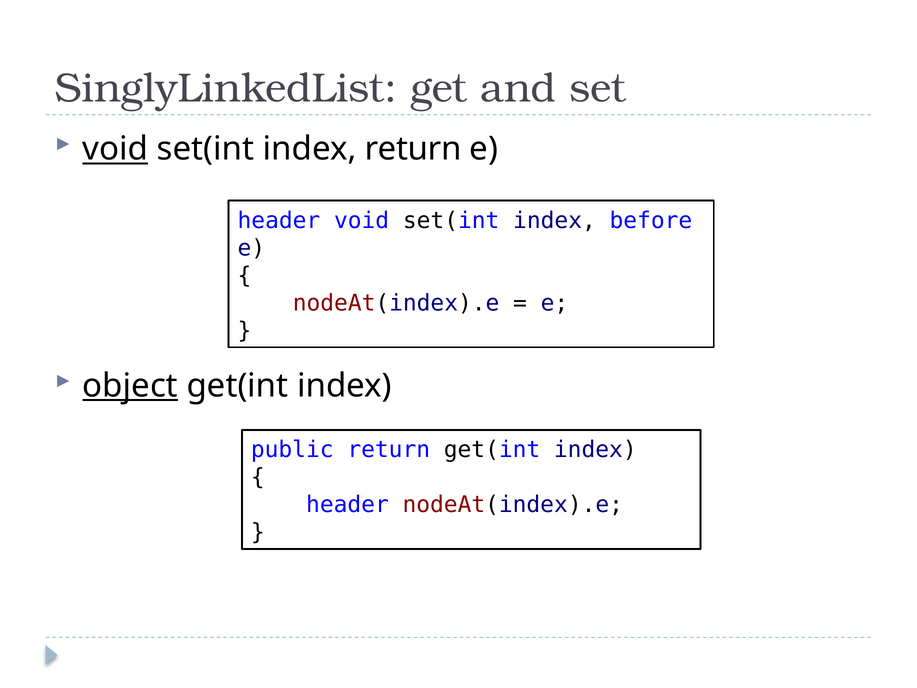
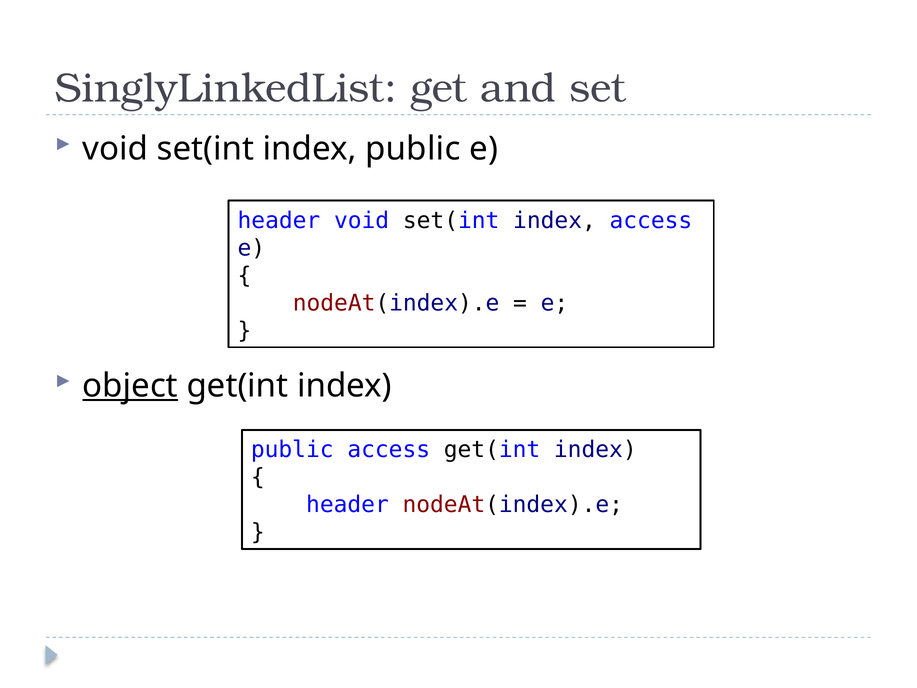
void underline: present -> none (115, 149)
index return: return -> public (413, 149)
index before: before -> access (651, 220)
public return: return -> access (389, 450)
